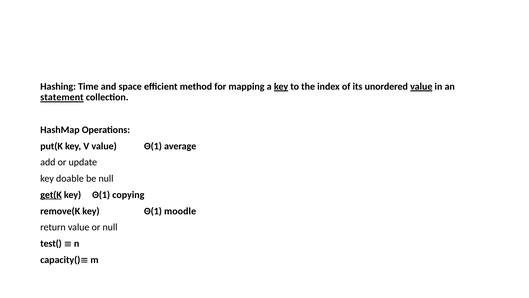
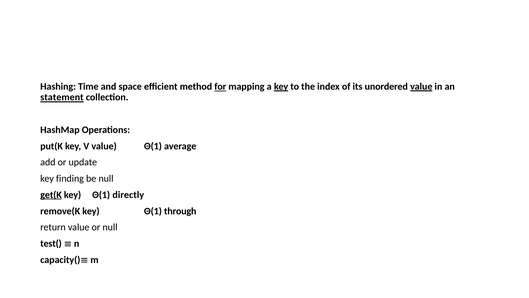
for underline: none -> present (220, 86)
doable: doable -> finding (70, 178)
copying: copying -> directly (128, 195)
moodle: moodle -> through (180, 211)
